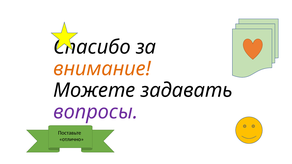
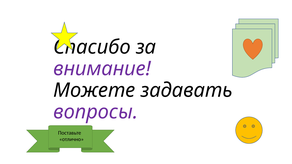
внимание colour: orange -> purple (102, 69)
